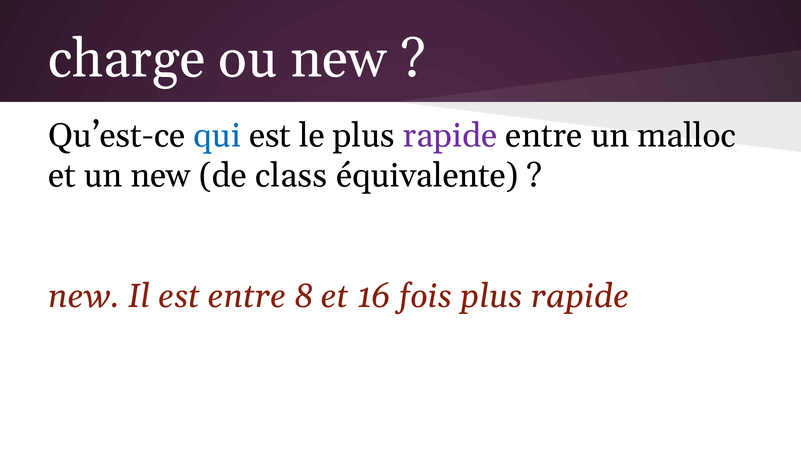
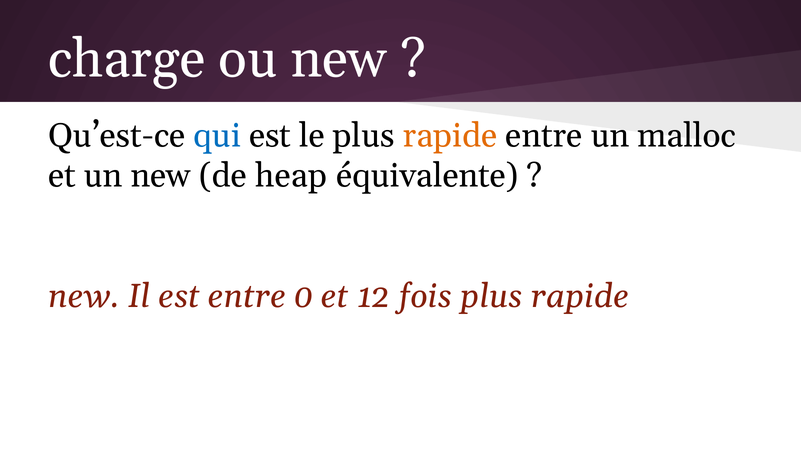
rapide colour: purple -> orange (450, 136)
class: class -> heap (291, 176)
8: 8 -> 0 (304, 296)
16: 16 -> 12 (373, 296)
